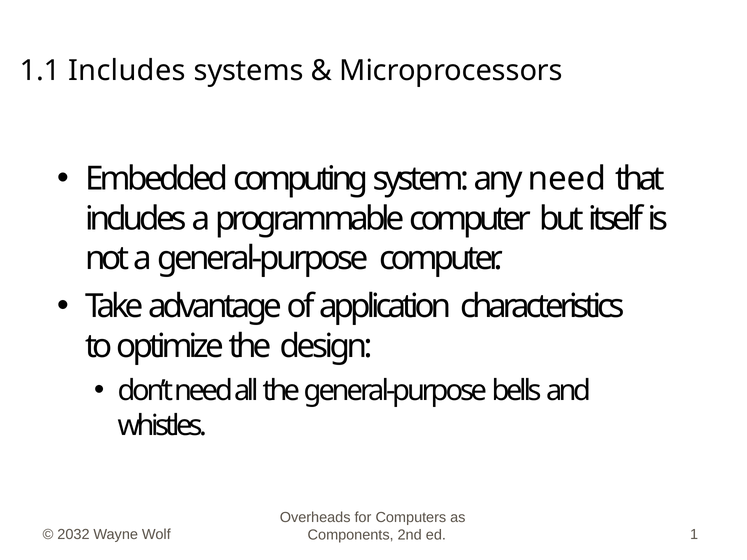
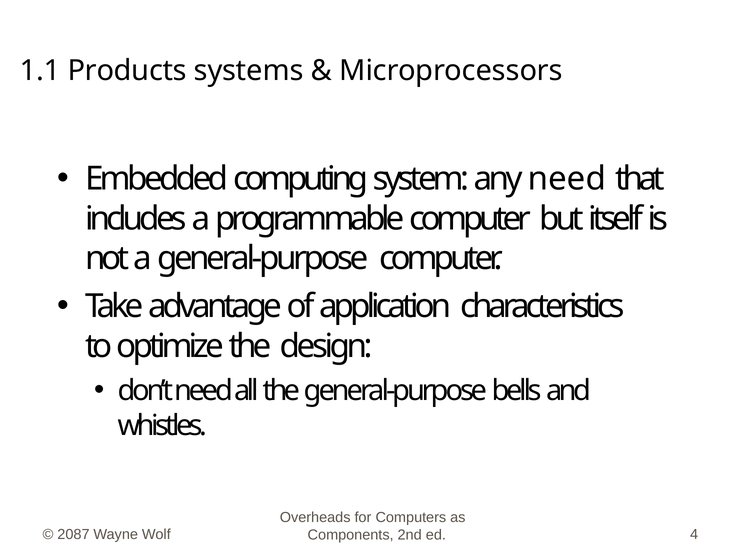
1.1 Includes: Includes -> Products (127, 70)
2032: 2032 -> 2087 (73, 535)
1: 1 -> 4 (694, 535)
